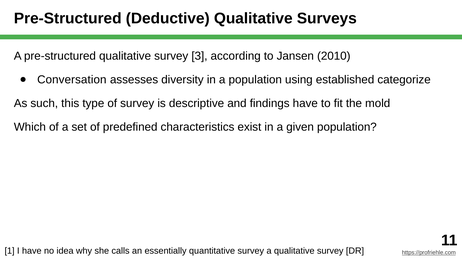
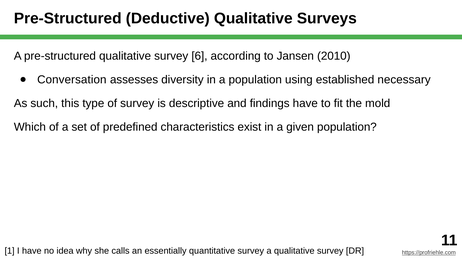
3: 3 -> 6 (199, 56)
categorize: categorize -> necessary (404, 80)
